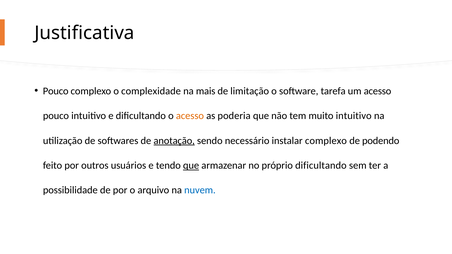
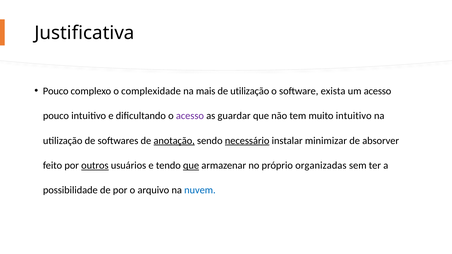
de limitação: limitação -> utilização (250, 91)
tarefa: tarefa -> exista (333, 91)
acesso colour: orange -> purple (190, 116)
poderia: poderia -> guardar (234, 116)
necessário underline: none -> present (247, 141)
instalar complexo: complexo -> minimizar (326, 141)
podendo: podendo -> absorver (381, 141)
outros underline: none -> present (95, 166)
próprio dificultando: dificultando -> organizadas (321, 166)
